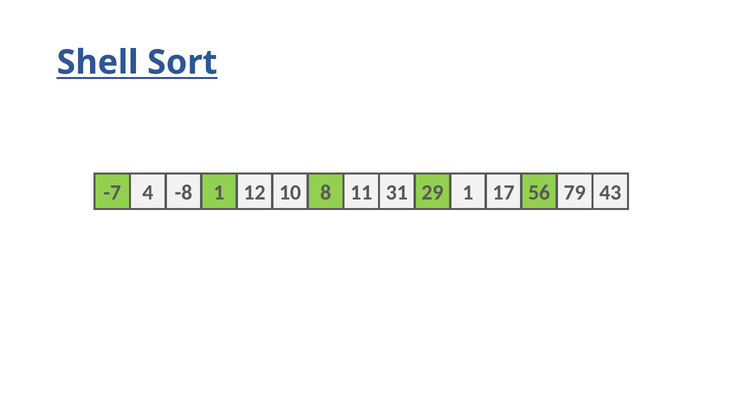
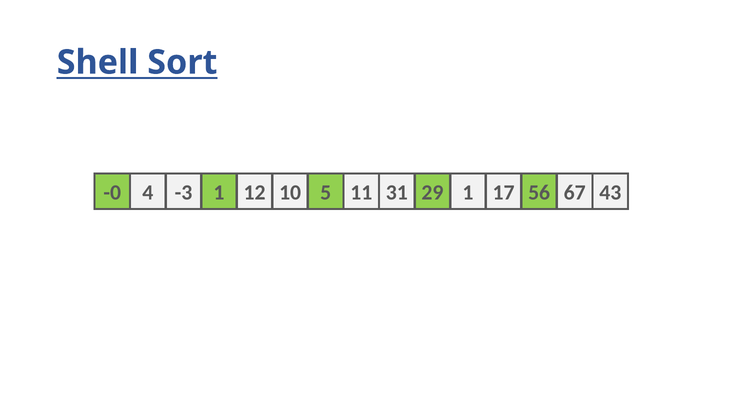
-7: -7 -> -0 (112, 193)
-8: -8 -> -3 (183, 193)
8: 8 -> 5 (326, 193)
79: 79 -> 67 (575, 193)
